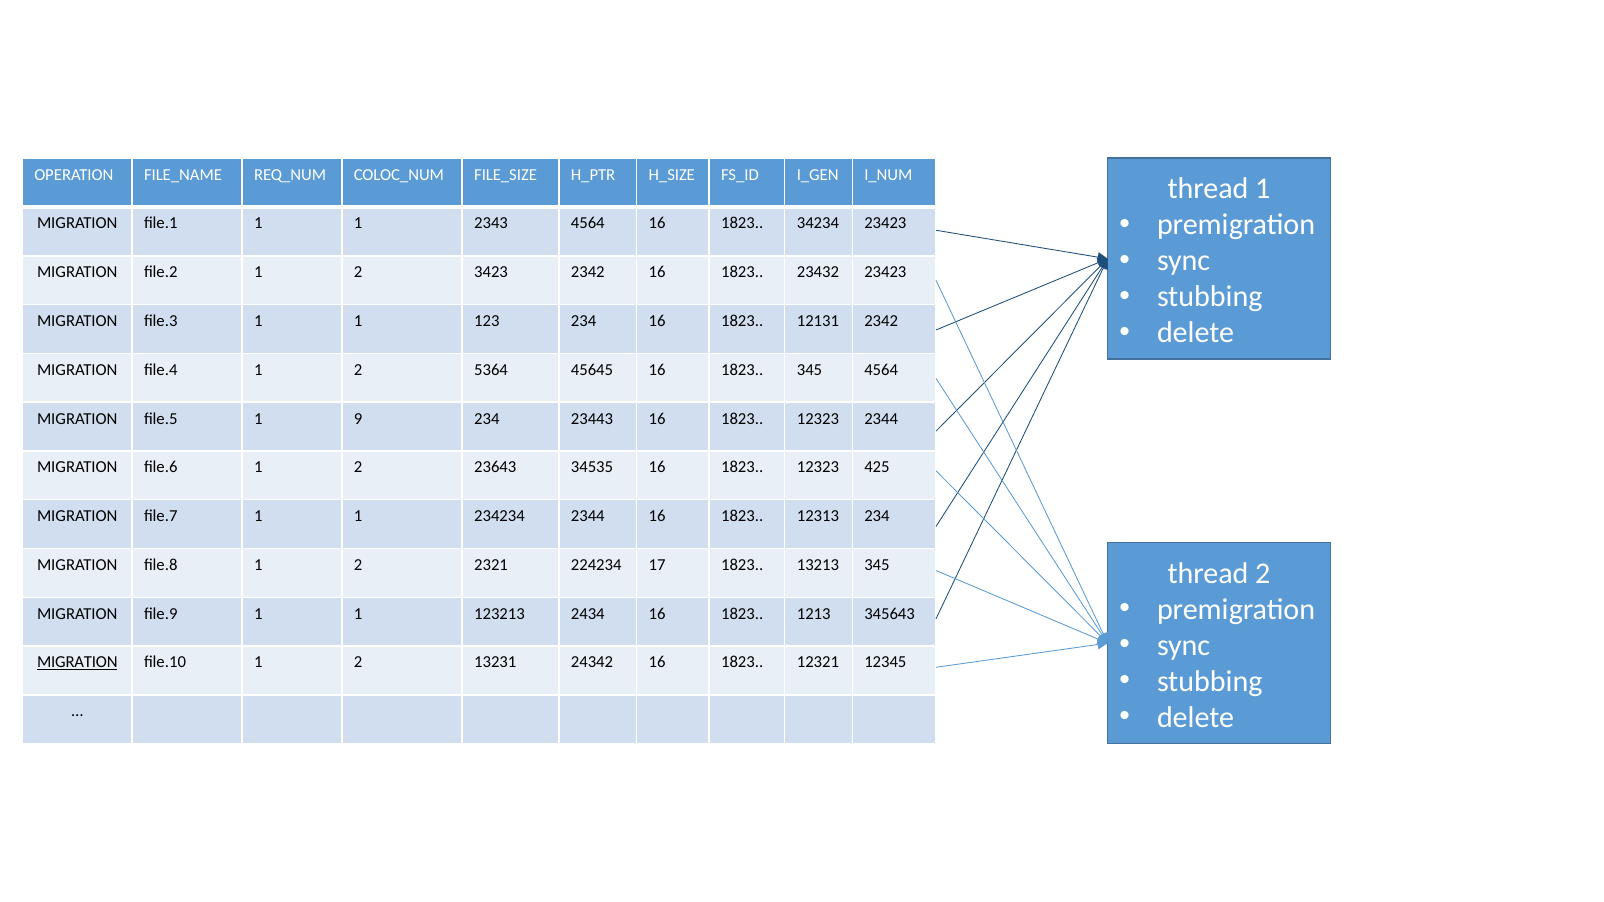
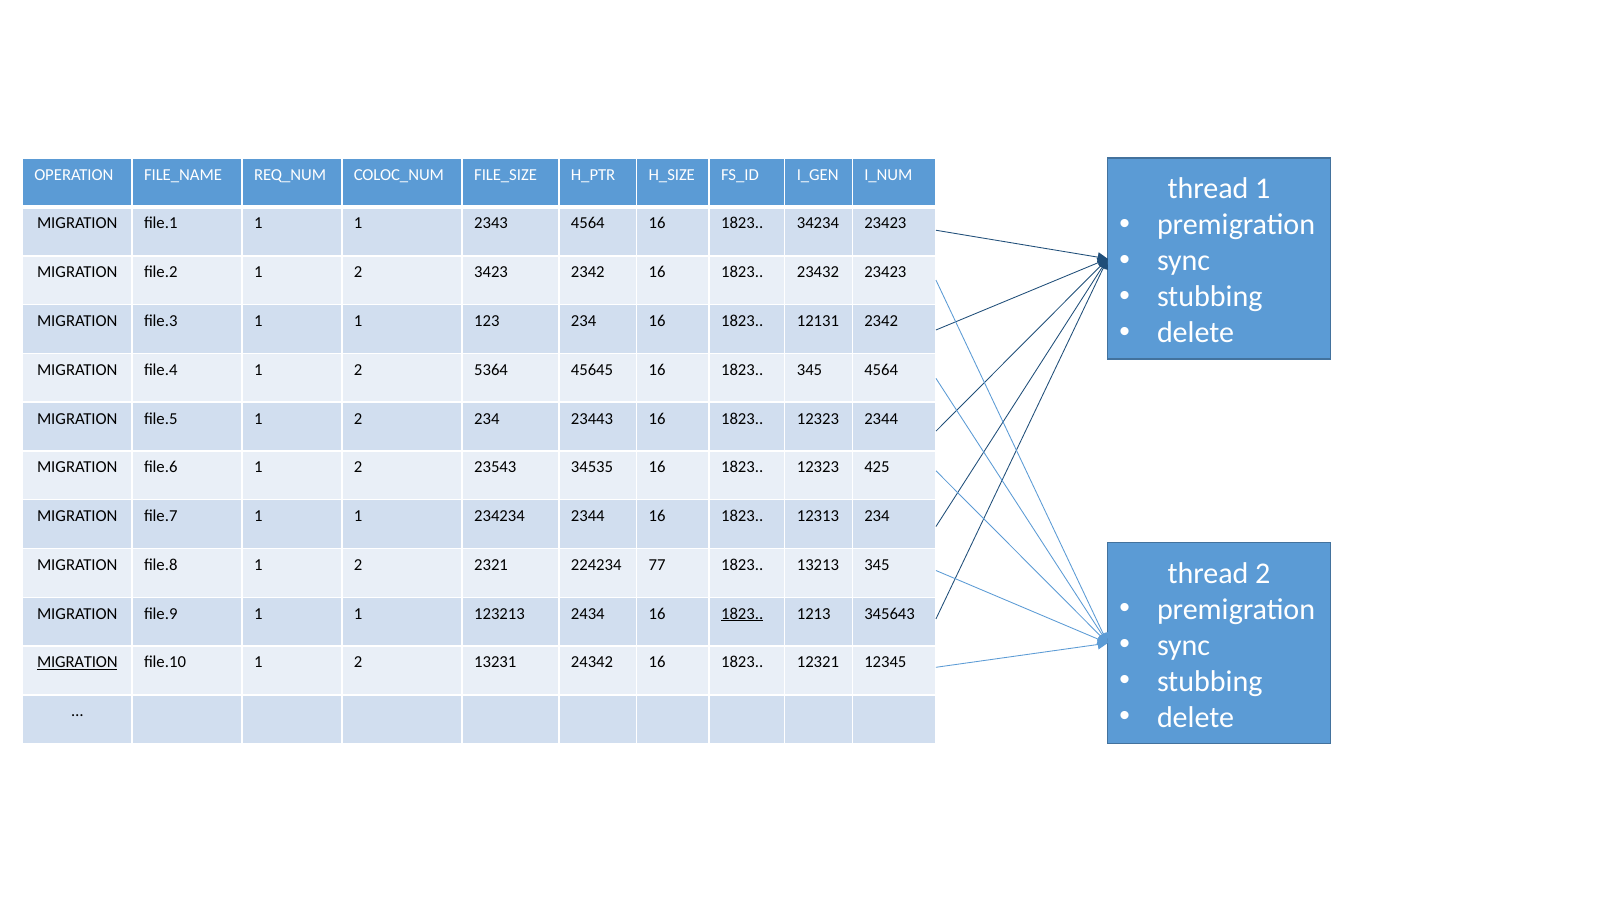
file.5 1 9: 9 -> 2 (358, 419)
23643: 23643 -> 23543 (495, 467)
17: 17 -> 77 (657, 565)
1823 underline: none -> present (742, 614)
